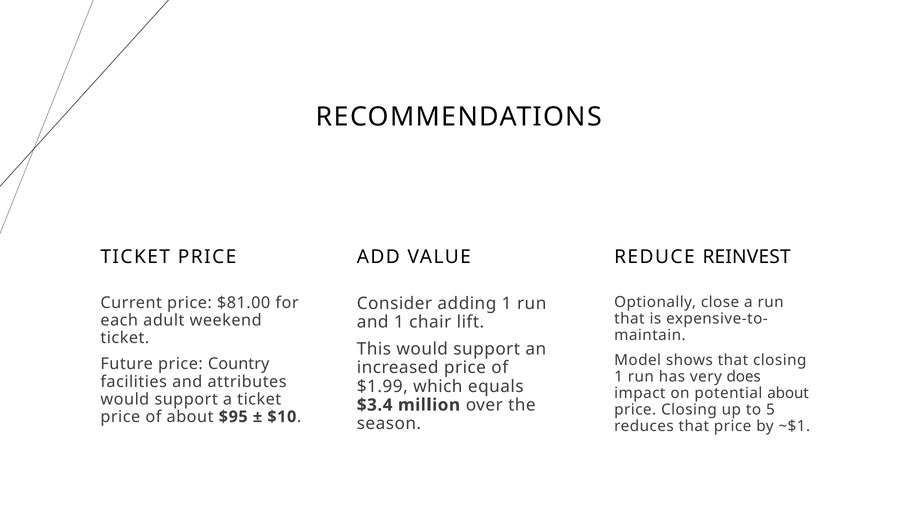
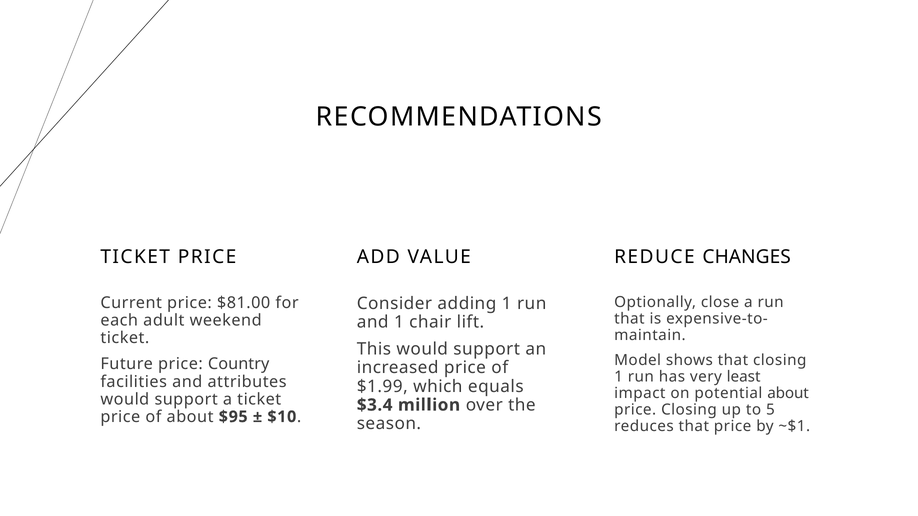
REINVEST: REINVEST -> CHANGES (747, 257)
does: does -> least (744, 377)
